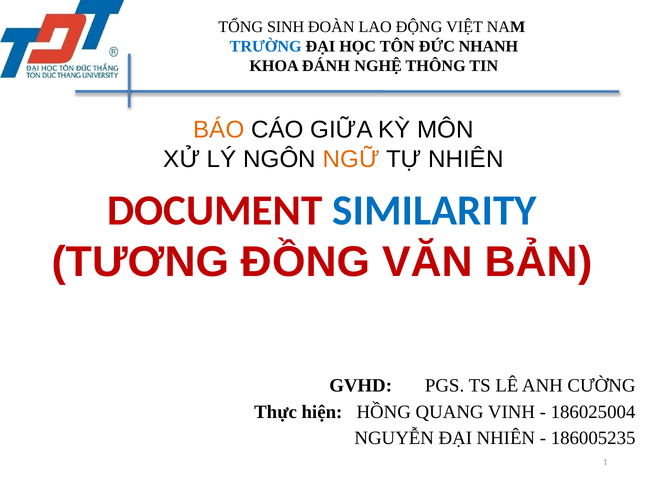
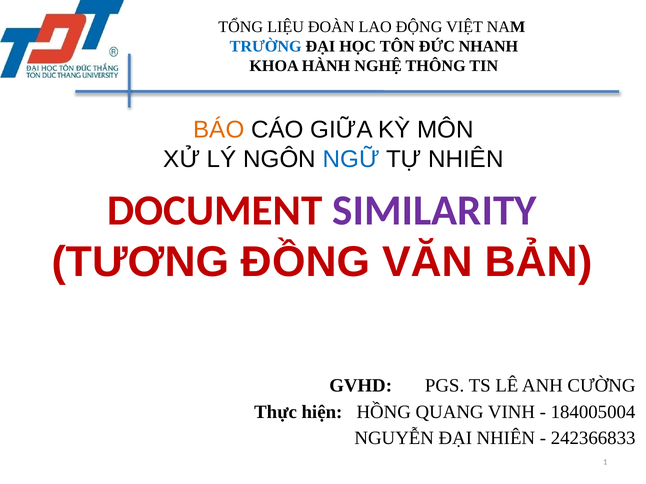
SINH: SINH -> LIỆU (286, 27)
ĐÁNH: ĐÁNH -> HÀNH (326, 66)
NGỮ colour: orange -> blue (351, 159)
SIMILARITY colour: blue -> purple (434, 211)
186025004: 186025004 -> 184005004 (593, 412)
186005235: 186005235 -> 242366833 (593, 439)
